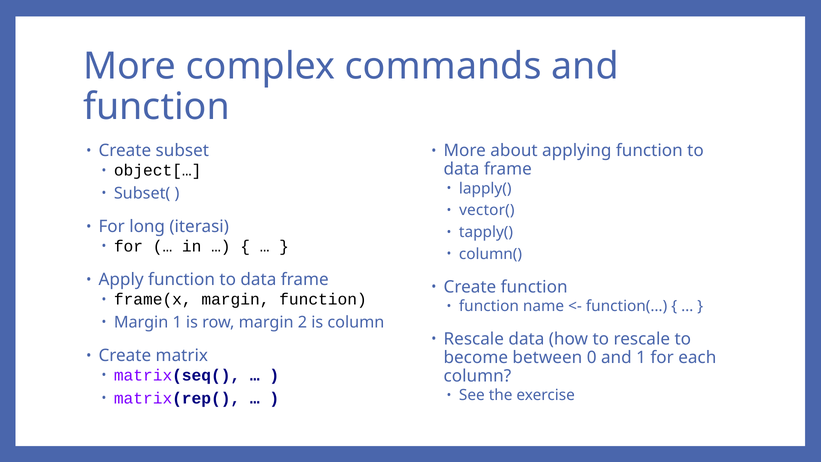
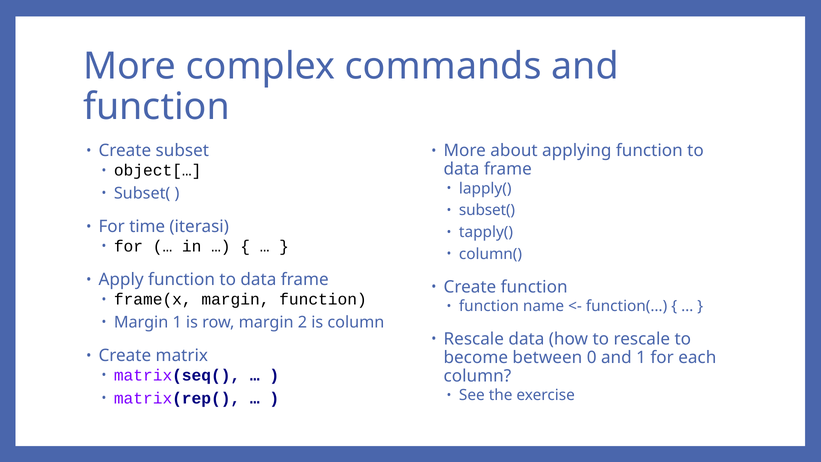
vector(: vector( -> subset( (487, 210)
long: long -> time (147, 227)
